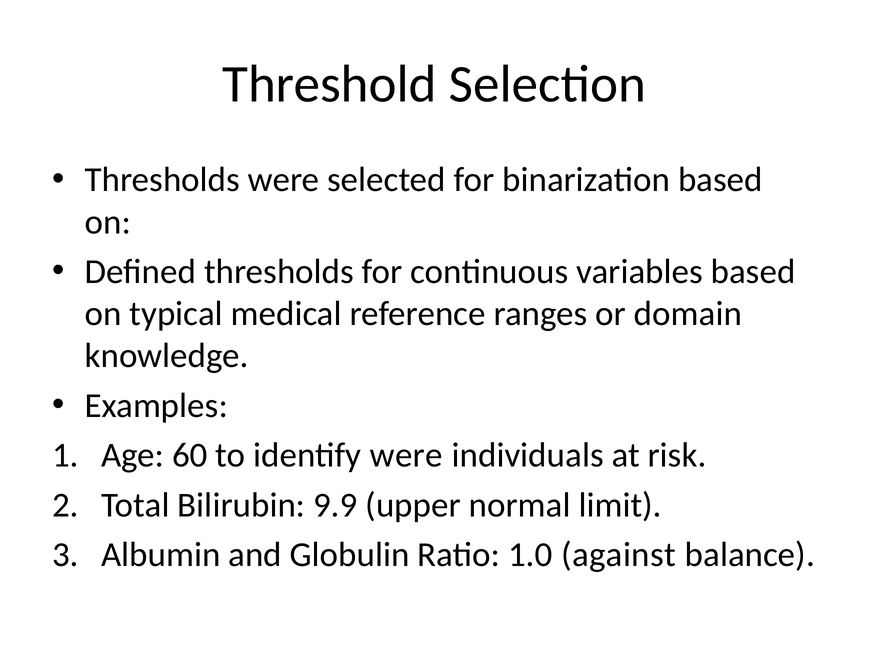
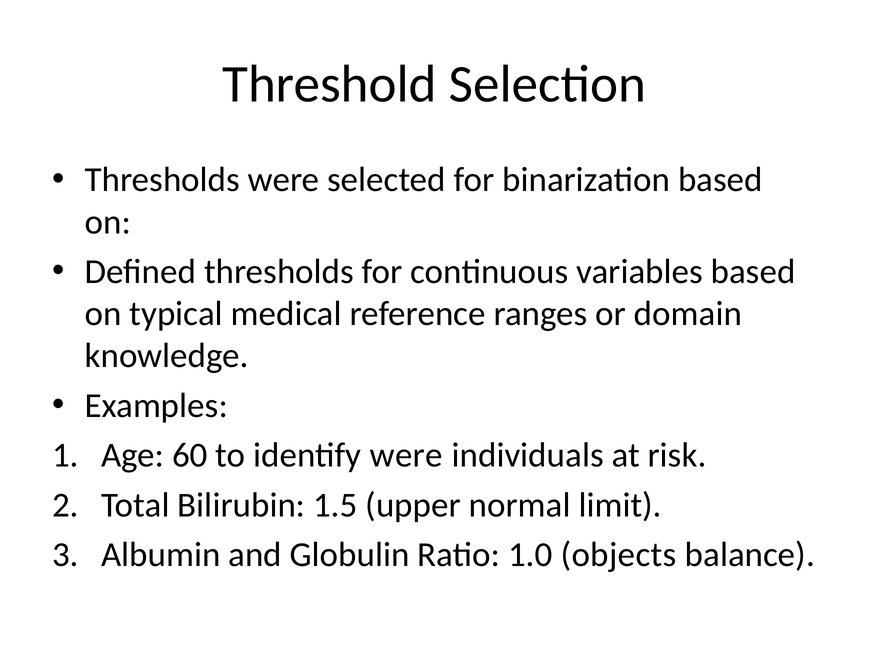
9.9: 9.9 -> 1.5 (335, 505)
against: against -> objects (618, 555)
